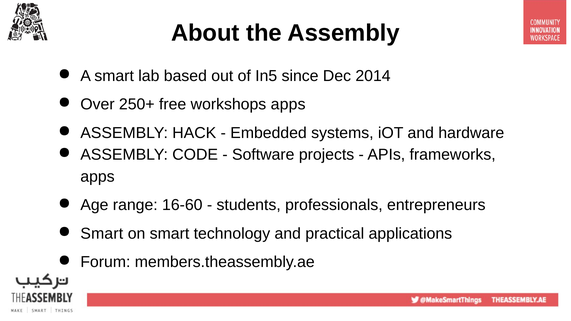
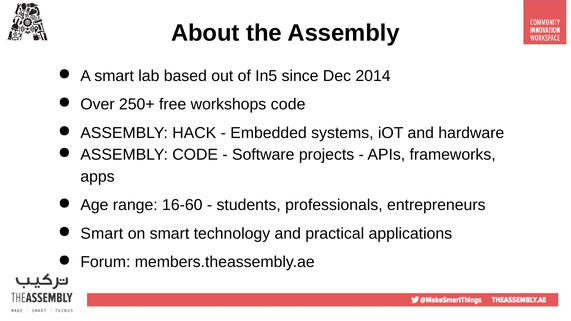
workshops apps: apps -> code (288, 104)
